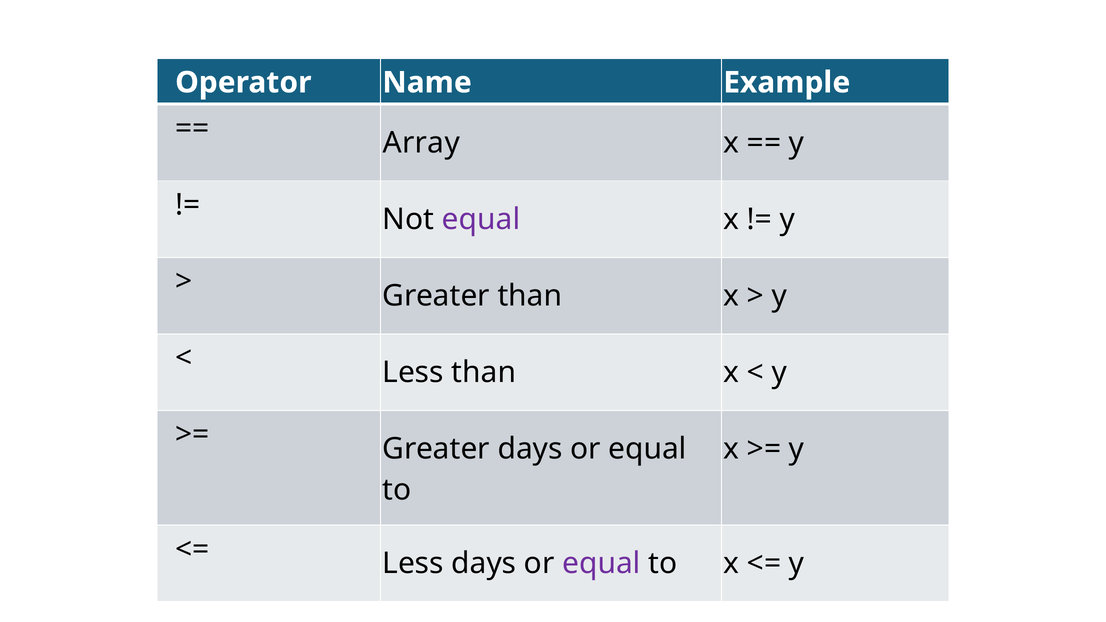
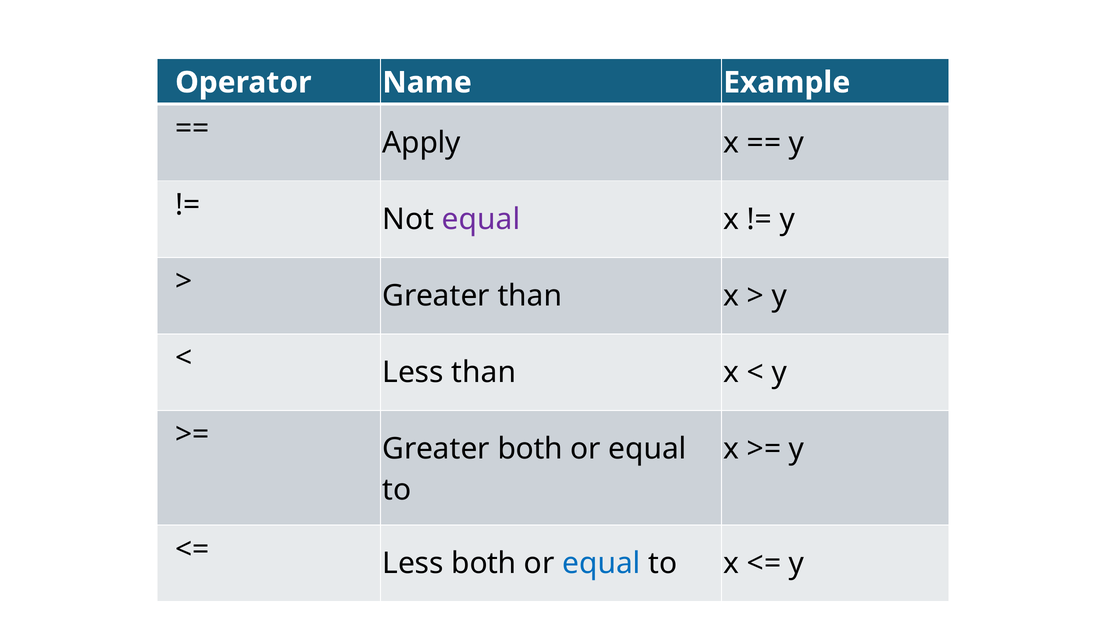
Array: Array -> Apply (422, 143)
Greater days: days -> both (530, 449)
Less days: days -> both (484, 564)
equal colour: purple -> blue (601, 564)
